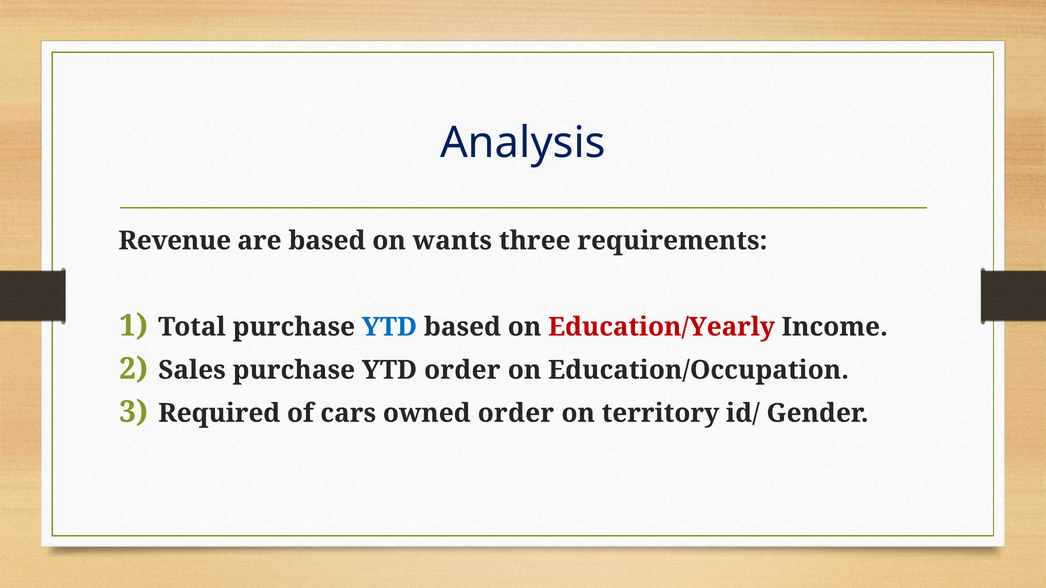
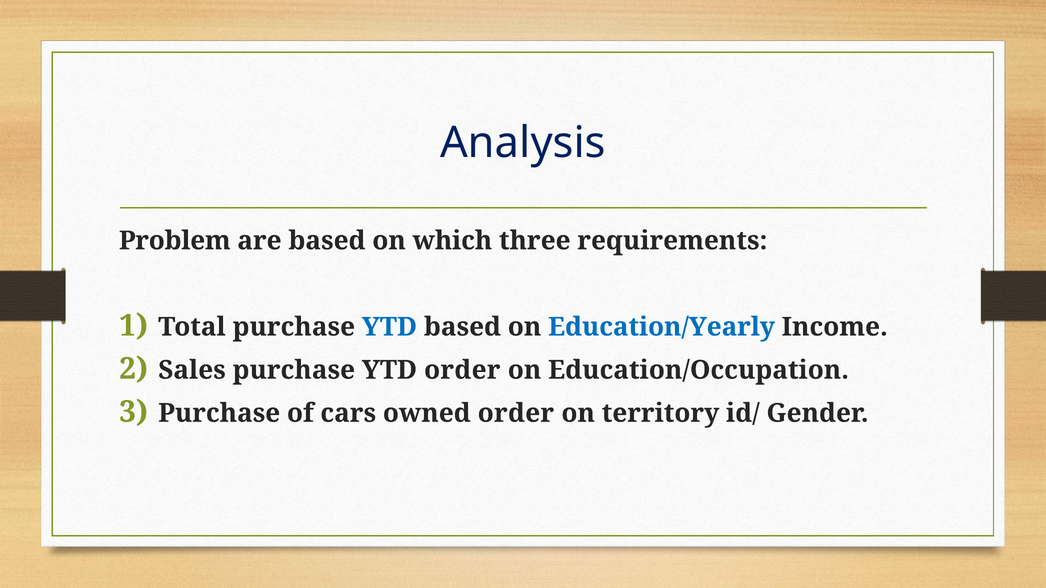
Revenue: Revenue -> Problem (175, 241)
wants: wants -> which (452, 241)
Education/Yearly colour: red -> blue (662, 327)
Required: Required -> Purchase (219, 413)
